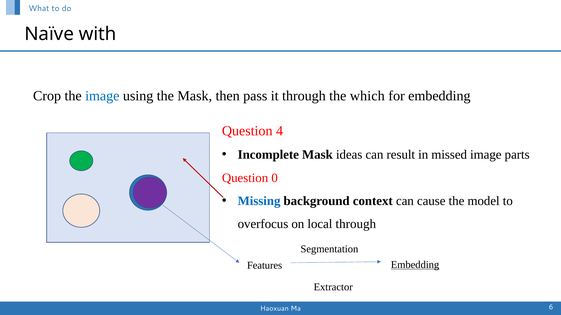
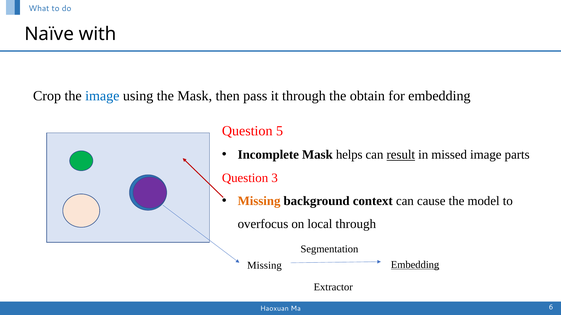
which: which -> obtain (367, 96)
4: 4 -> 5 (280, 131)
ideas: ideas -> helps (349, 155)
result underline: none -> present (401, 155)
0: 0 -> 3 (275, 178)
Missing colour: blue -> orange (259, 201)
Features: Features -> Missing (264, 266)
